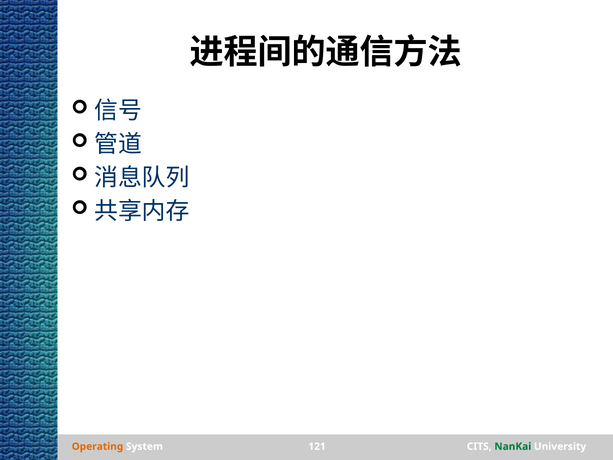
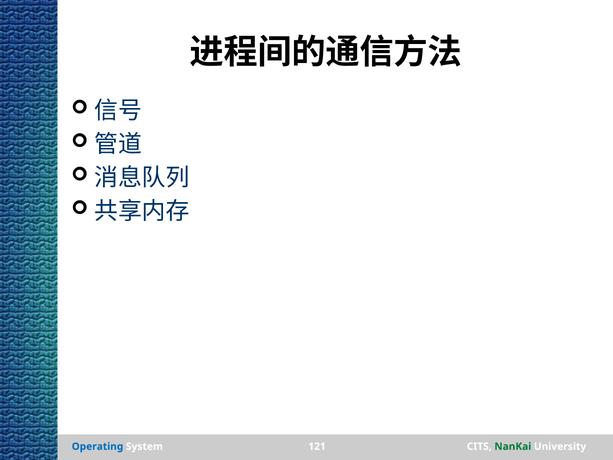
Operating colour: orange -> blue (97, 446)
